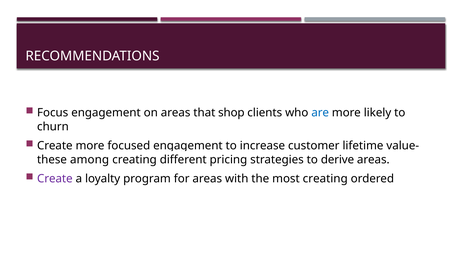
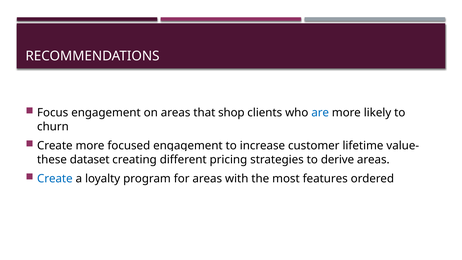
among: among -> dataset (90, 159)
Create colour: purple -> blue (55, 179)
most creating: creating -> features (325, 179)
